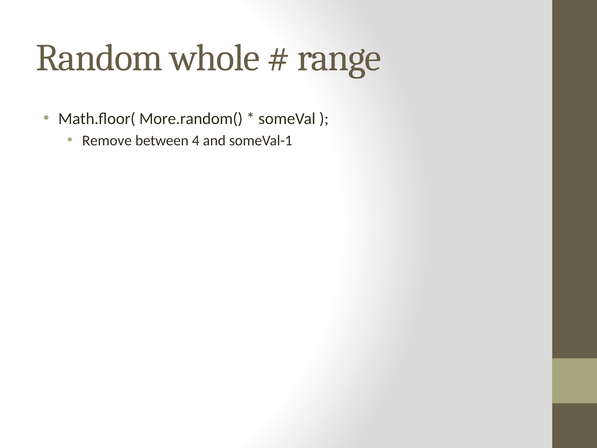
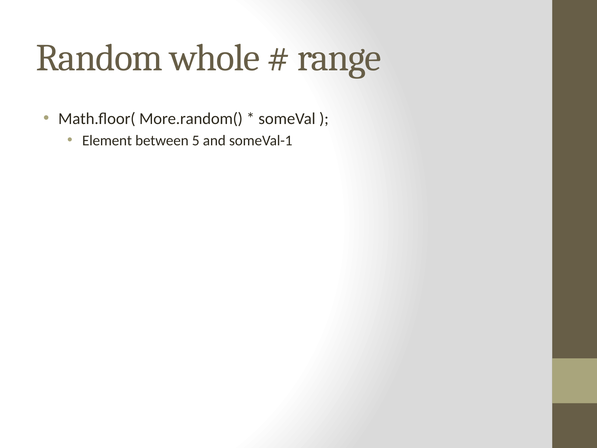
Remove: Remove -> Element (107, 140)
4: 4 -> 5 (196, 140)
